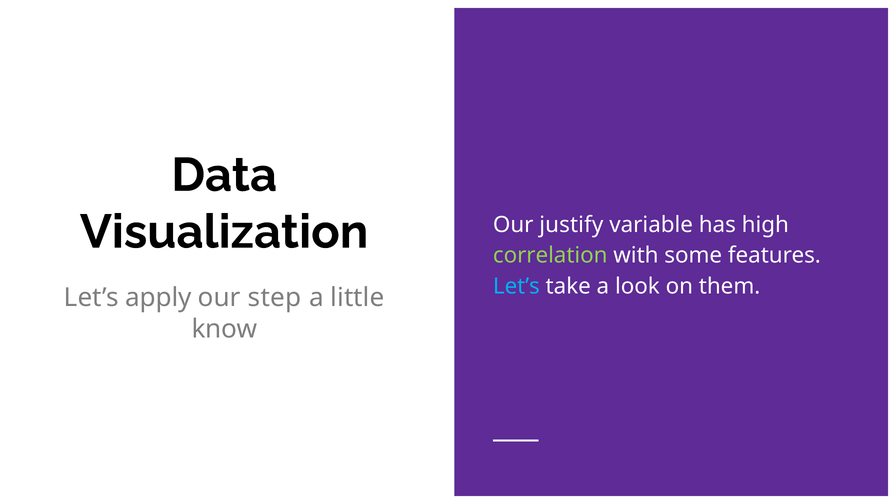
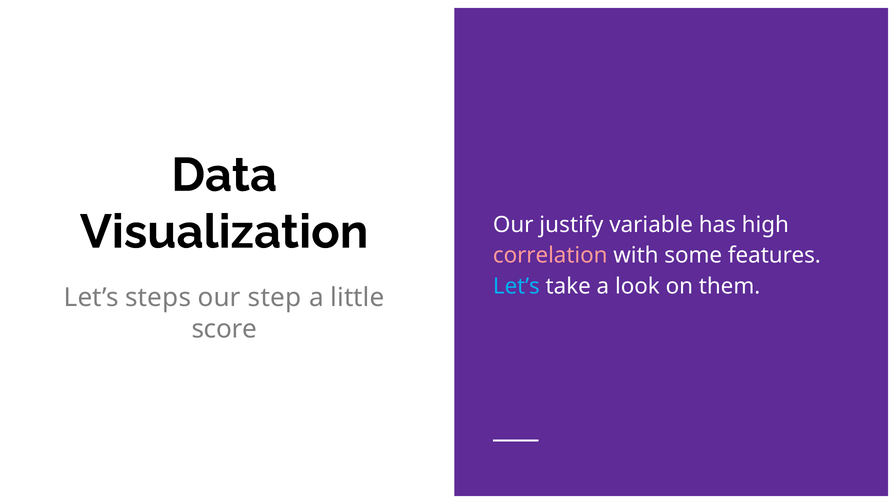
correlation colour: light green -> pink (550, 256)
apply: apply -> steps (158, 298)
know: know -> score (224, 329)
